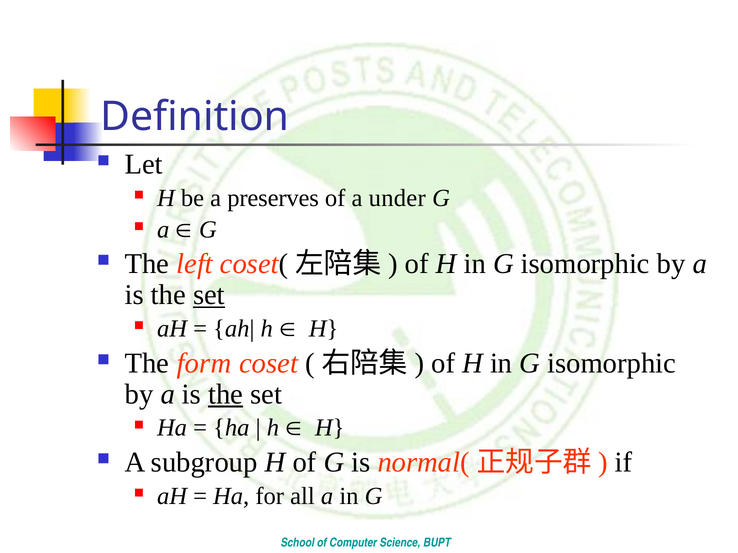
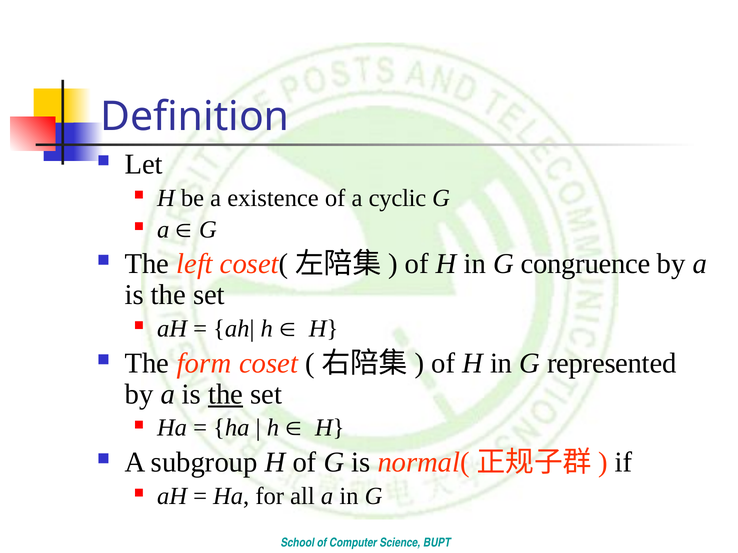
preserves: preserves -> existence (273, 198)
under: under -> cyclic (397, 198)
isomorphic: isomorphic -> congruence (585, 264)
set underline: present -> none (209, 295)
isomorphic: isomorphic -> represented (612, 363)
